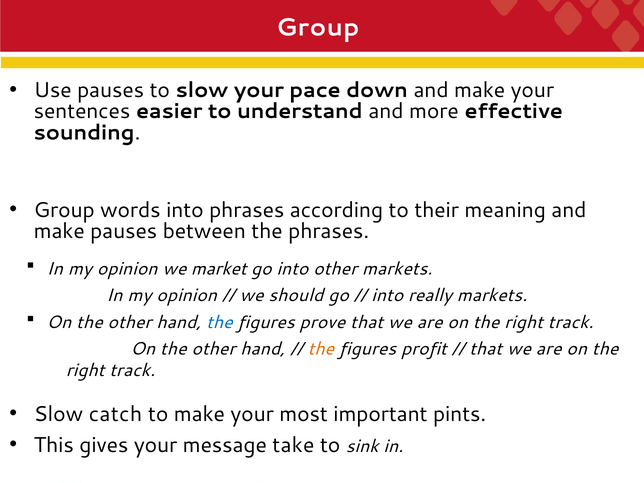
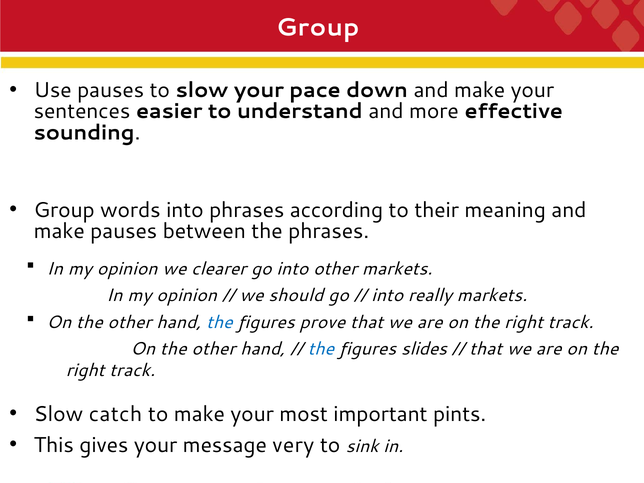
market: market -> clearer (219, 269)
the colour: orange -> blue (321, 349)
profit: profit -> slides (424, 349)
take: take -> very (293, 445)
